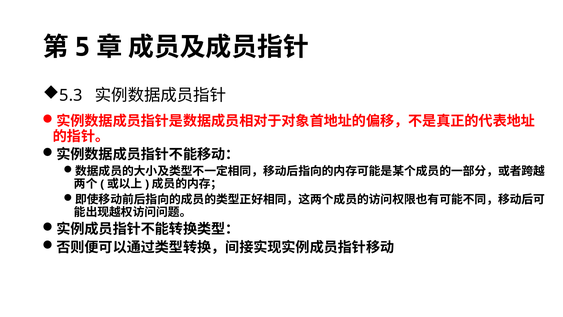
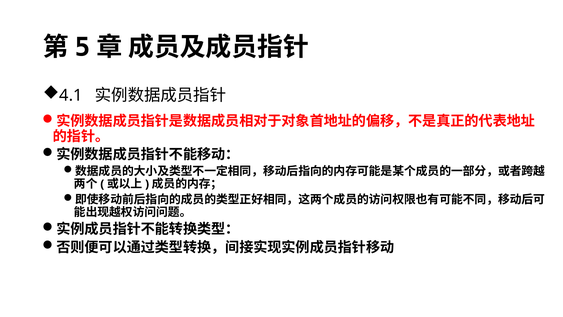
5.3: 5.3 -> 4.1 (71, 95)
